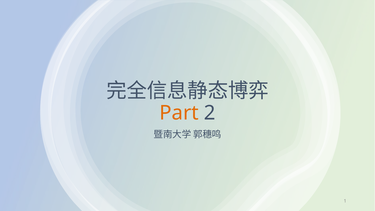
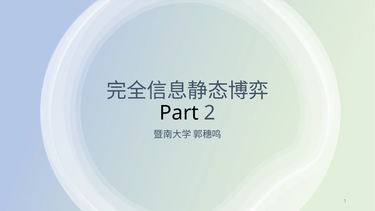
Part colour: orange -> black (179, 113)
